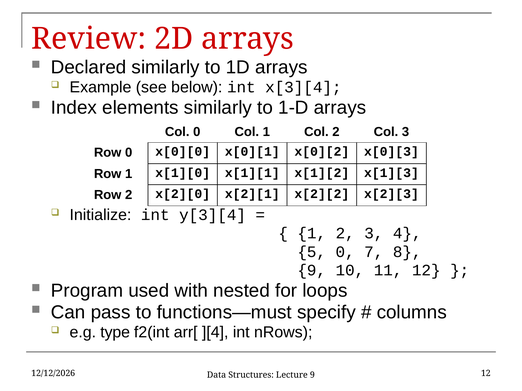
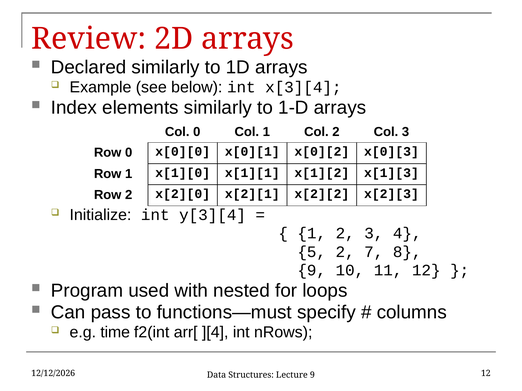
5 0: 0 -> 2 (345, 252)
type: type -> time (115, 333)
